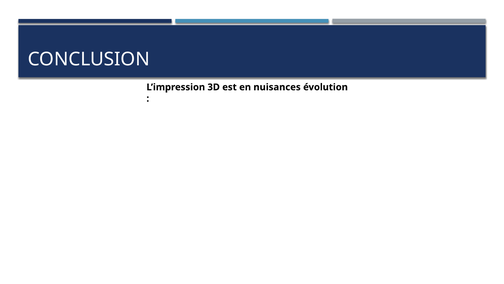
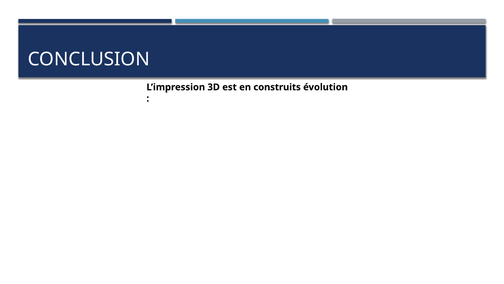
nuisances: nuisances -> construits (277, 87)
